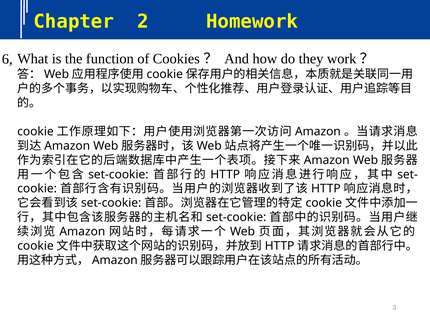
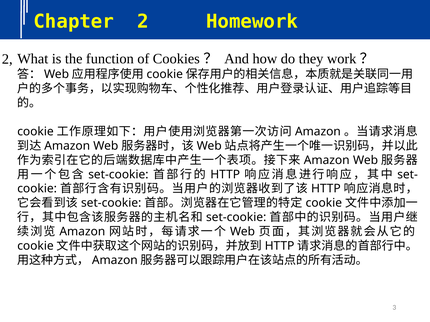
6: 6 -> 2 (7, 59)
